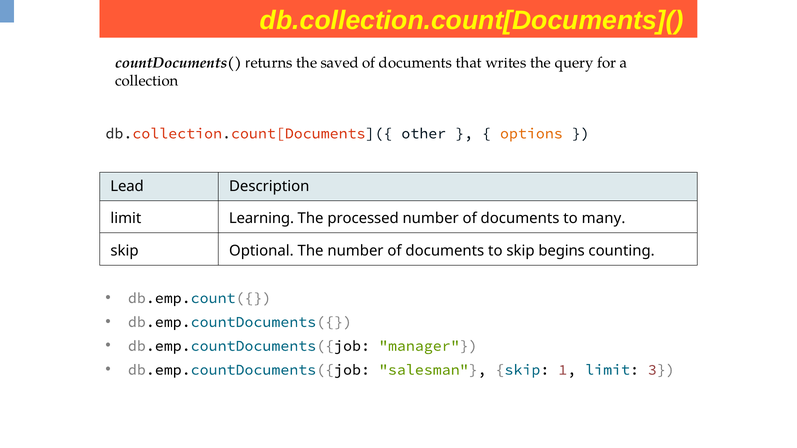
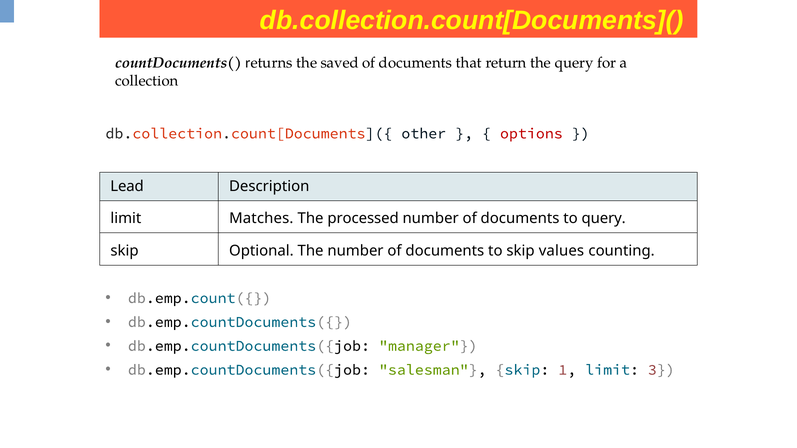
writes: writes -> return (506, 63)
options colour: orange -> red (531, 134)
Learning: Learning -> Matches (261, 219)
to many: many -> query (604, 219)
begins: begins -> values (561, 251)
